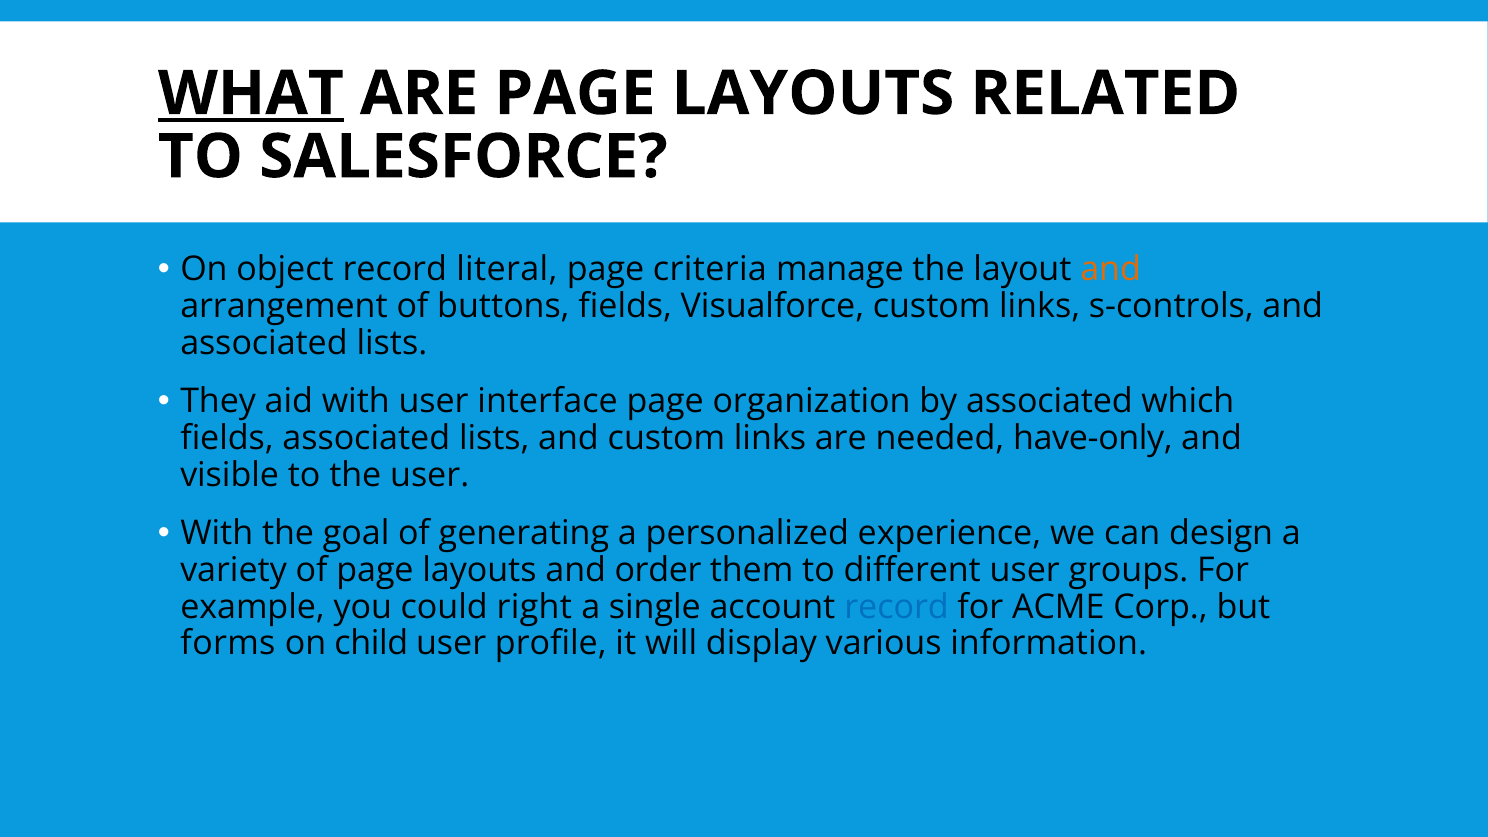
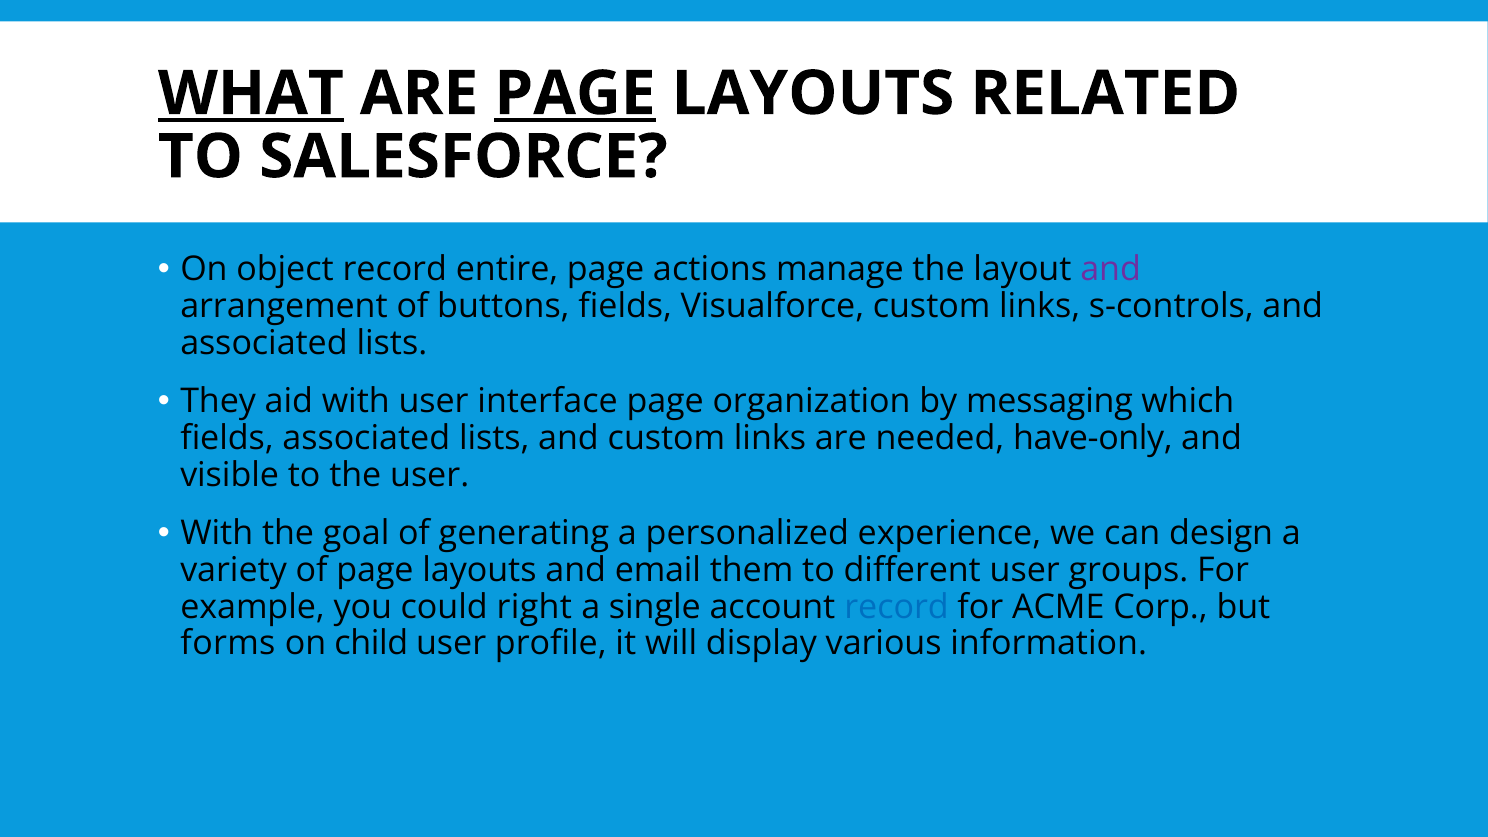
PAGE underline: none -> present (575, 94)
literal: literal -> entire (507, 269)
criteria: criteria -> actions (710, 269)
and colour: orange -> purple (1111, 269)
by associated: associated -> messaging (1049, 401)
order: order -> email (658, 570)
